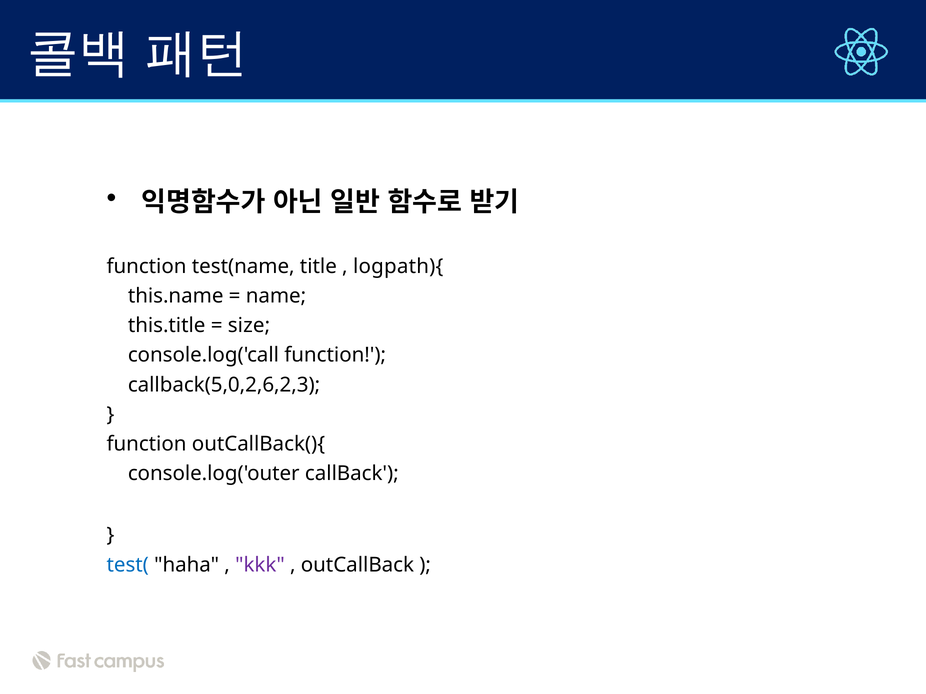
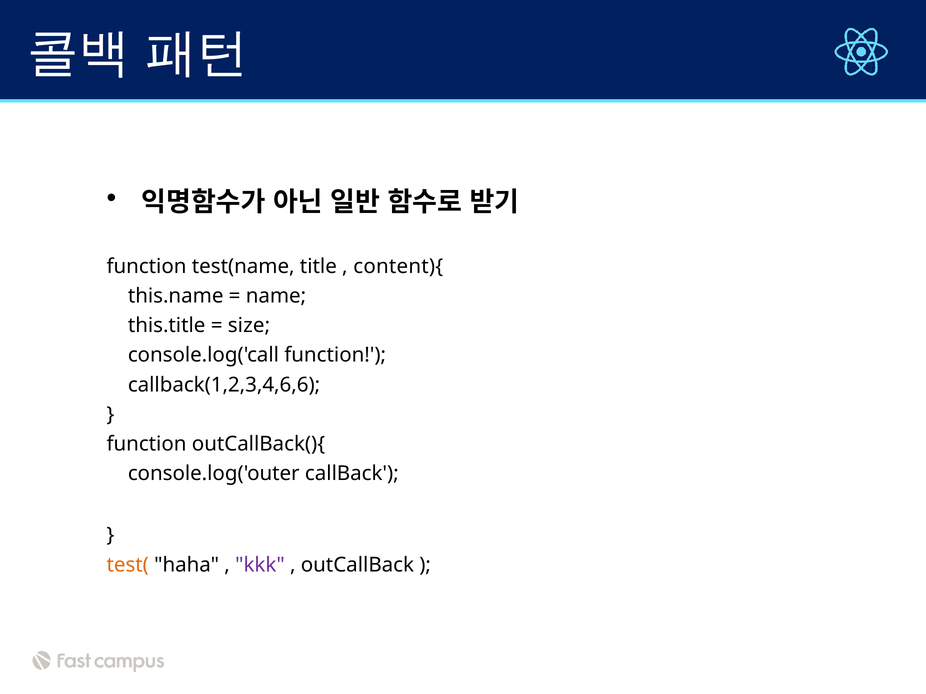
logpath){: logpath){ -> content){ (398, 267)
callback(5,0,2,6,2,3: callback(5,0,2,6,2,3 -> callback(1,2,3,4,6,6 (224, 385)
test( colour: blue -> orange (128, 565)
